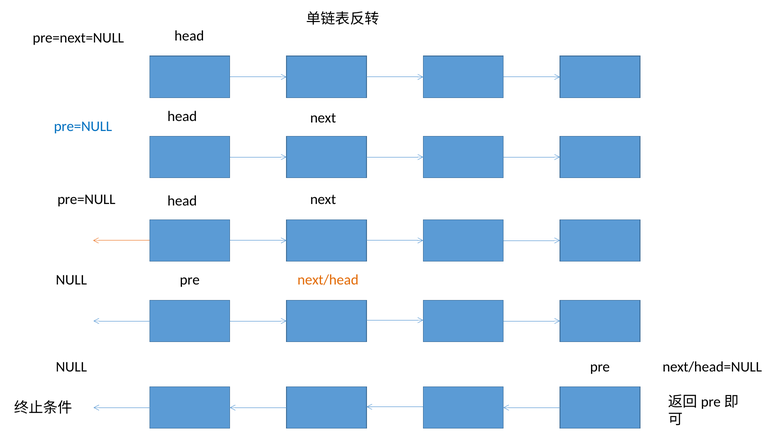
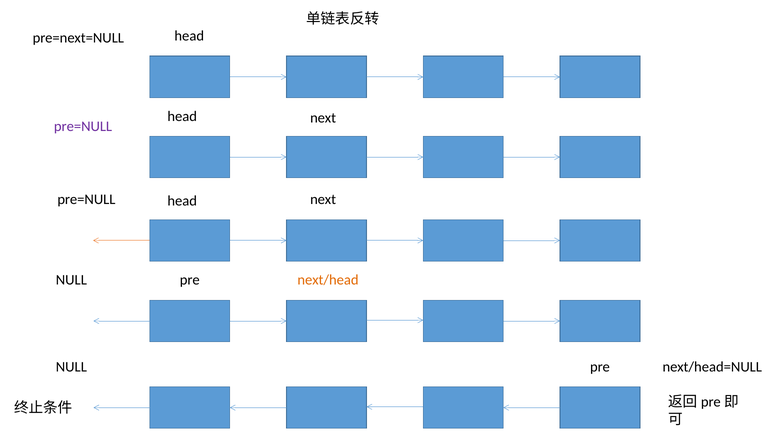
pre=NULL colour: blue -> purple (83, 126)
